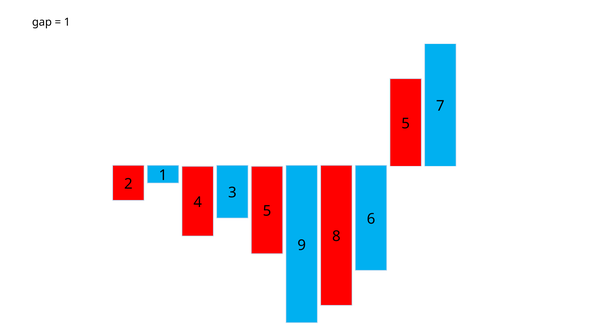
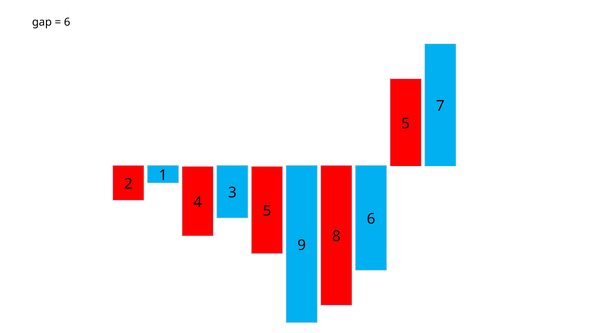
1: 1 -> 6 (67, 22)
